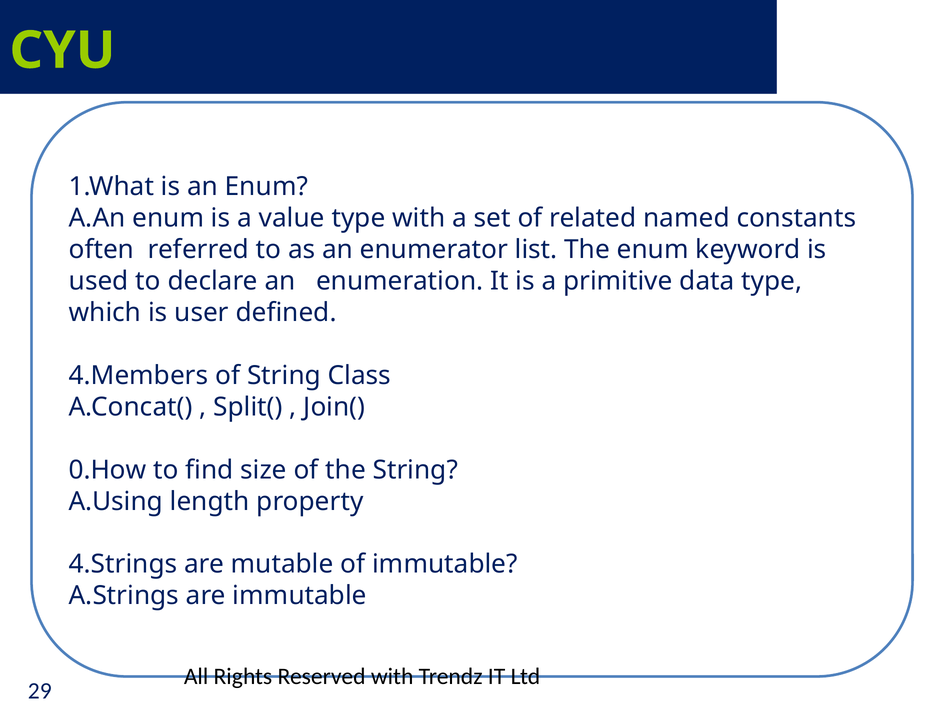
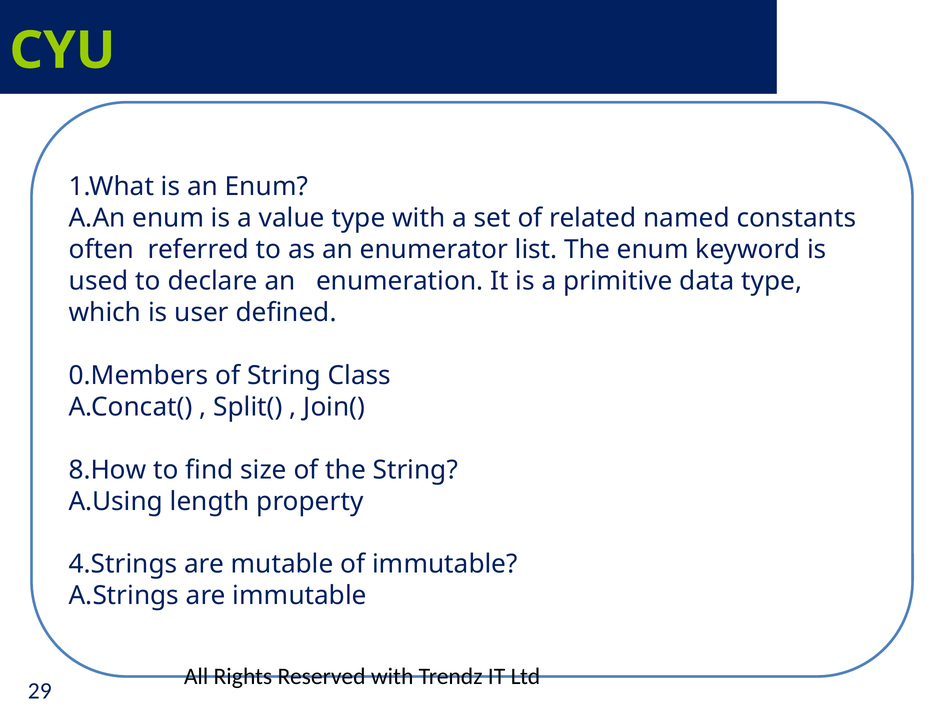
4.Members: 4.Members -> 0.Members (139, 375)
0.How: 0.How -> 8.How (108, 470)
